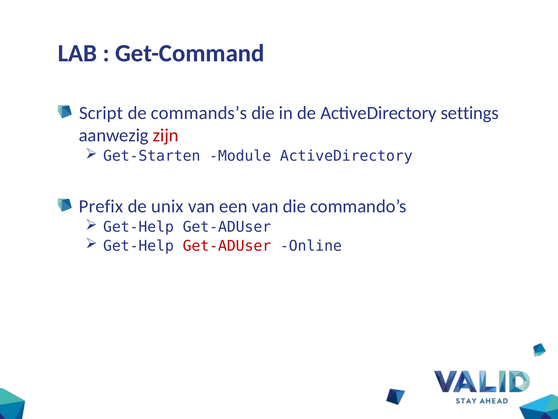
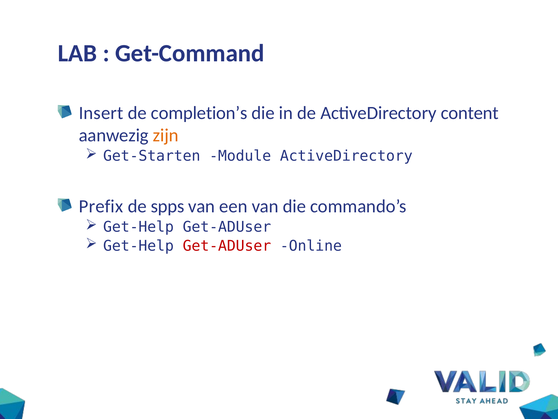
Script: Script -> Insert (101, 113)
commands’s: commands’s -> completion’s (199, 113)
settings: settings -> content (470, 113)
zijn colour: red -> orange (166, 135)
unix: unix -> spps (168, 206)
